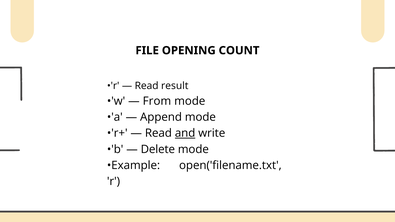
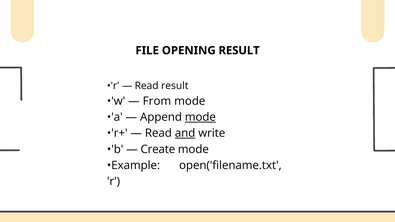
OPENING COUNT: COUNT -> RESULT (239, 51)
mode underline: none -> present (200, 117)
Delete: Delete -> Create (158, 149)
